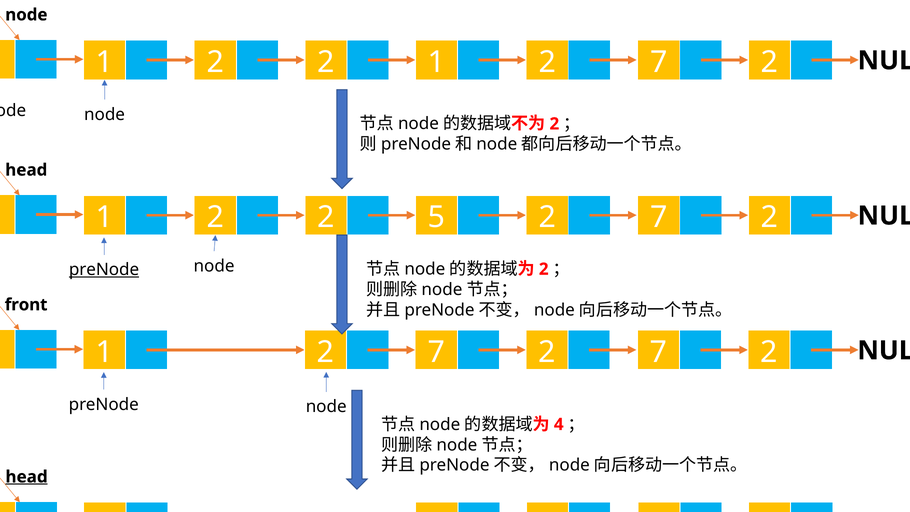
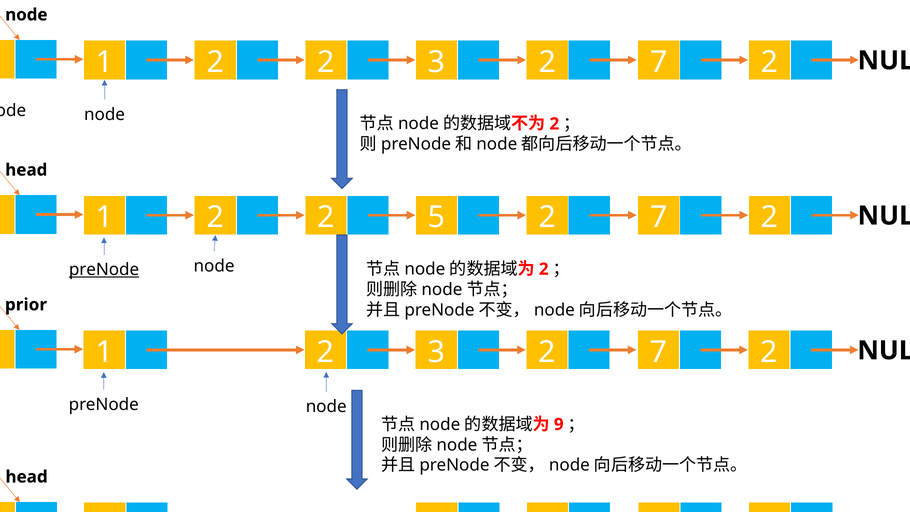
2 2 1: 1 -> 3 (437, 62)
front: front -> prior (26, 305)
1 2 7: 7 -> 3 (436, 352)
4: 4 -> 9 (559, 424)
head underline: present -> none (27, 477)
